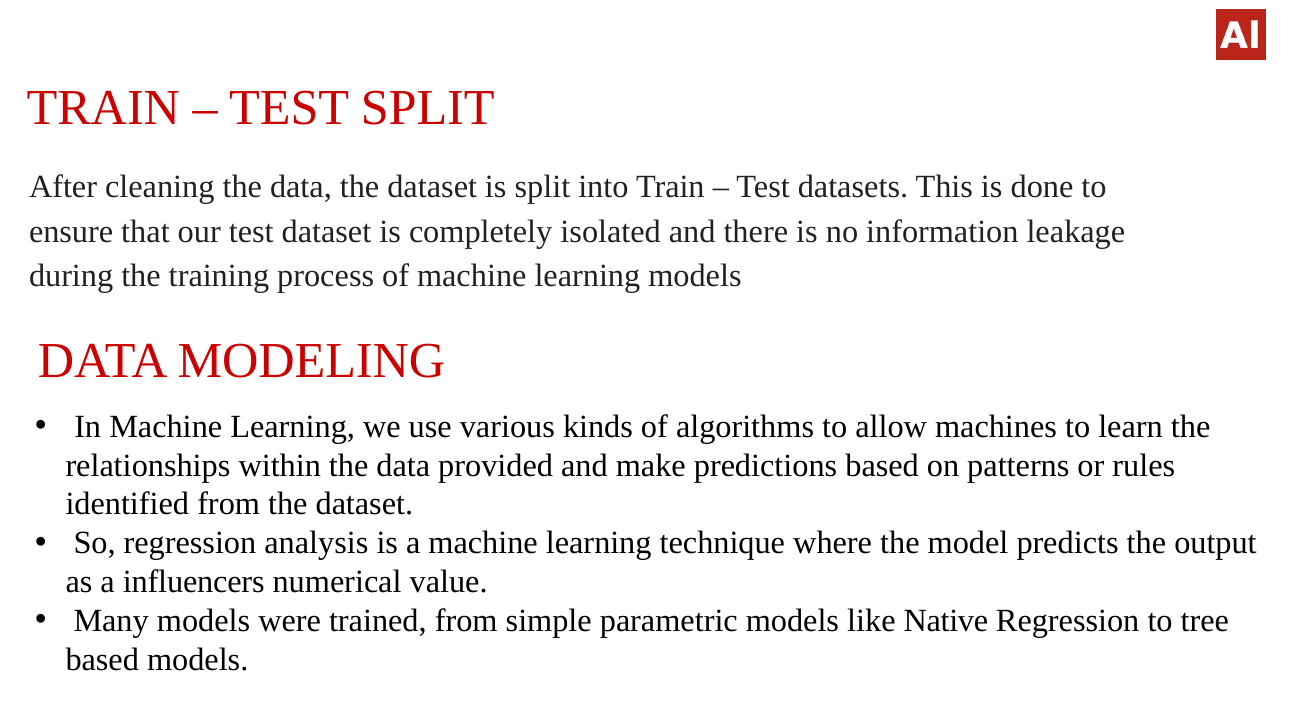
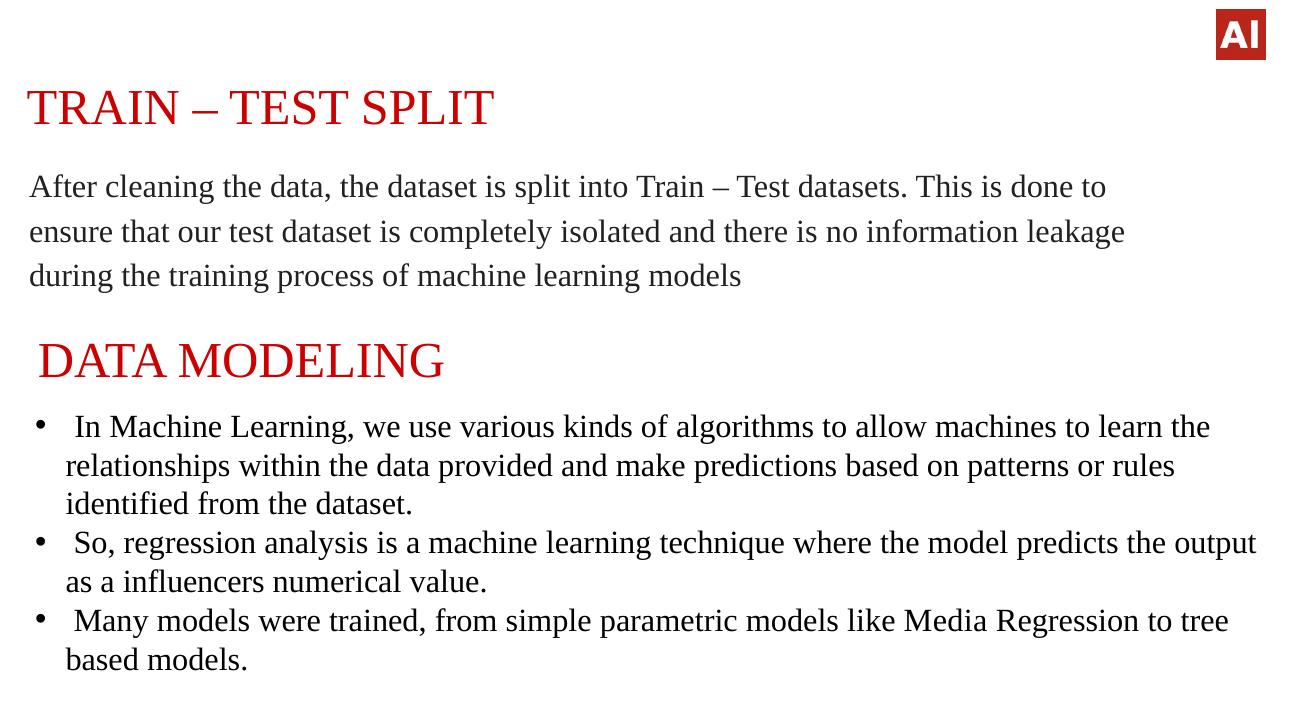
Native: Native -> Media (946, 620)
